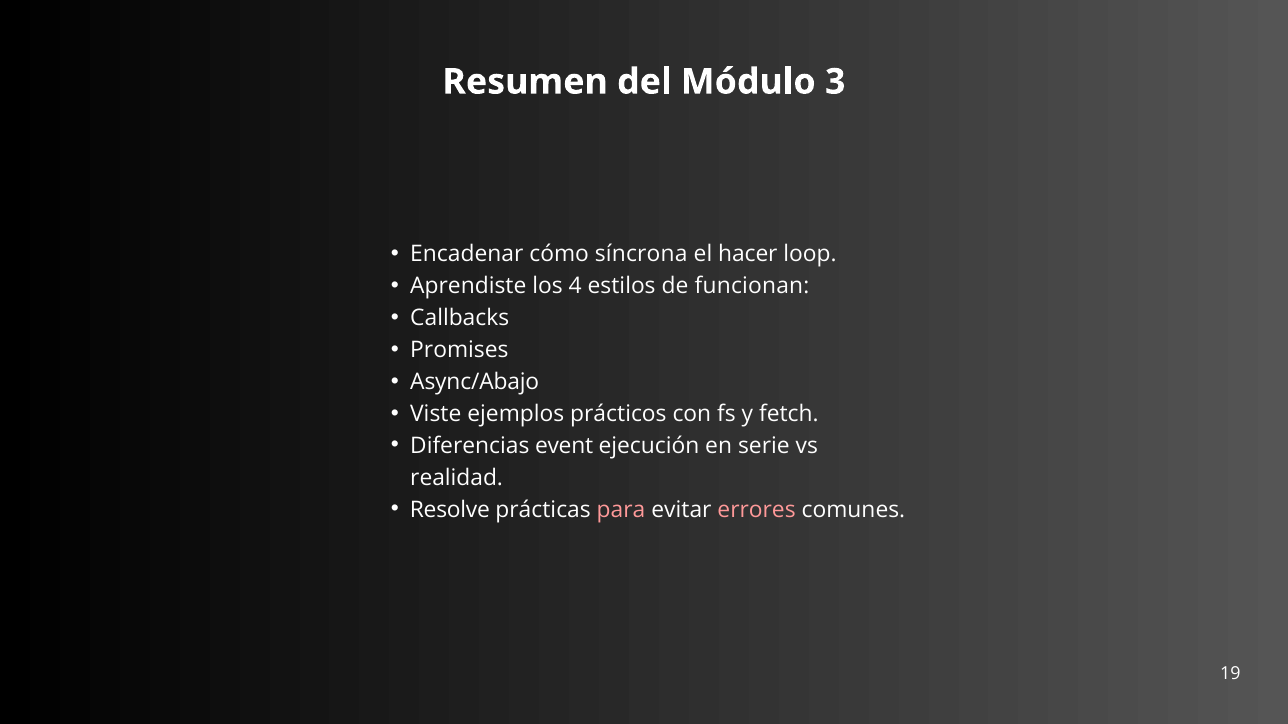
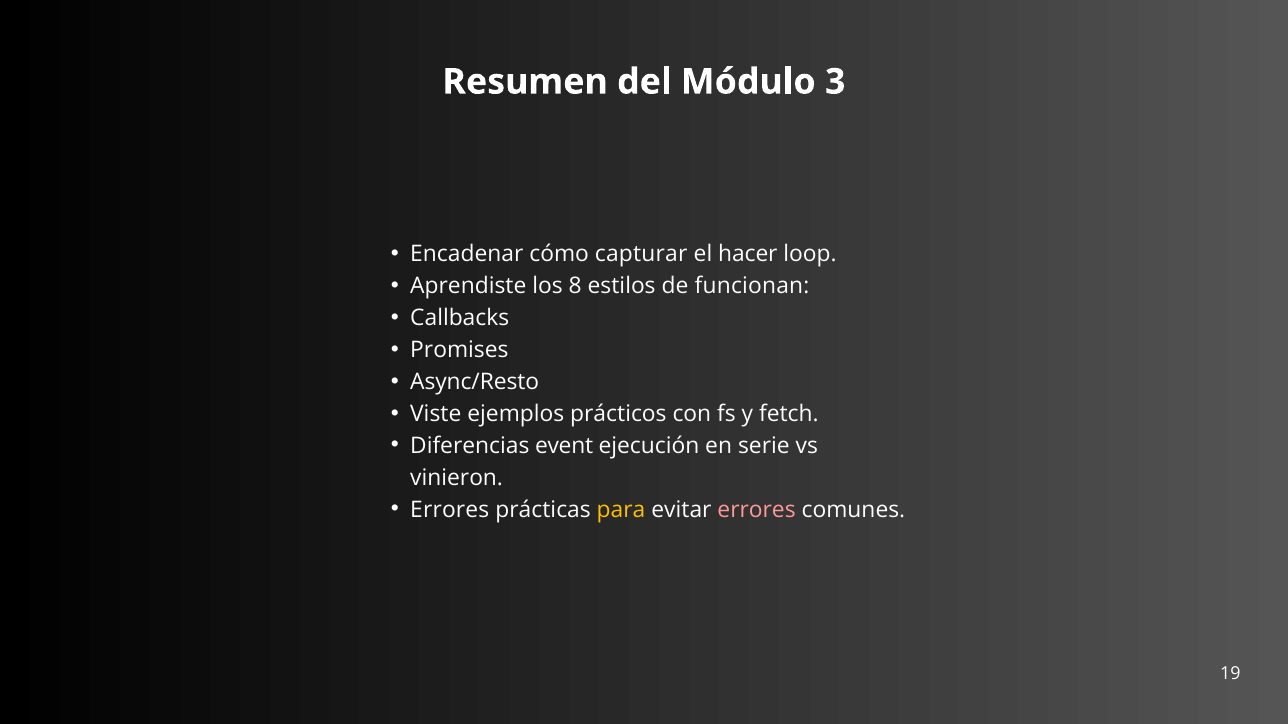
síncrona: síncrona -> capturar (641, 254)
4: 4 -> 8 (575, 286)
Async/Abajo: Async/Abajo -> Async/Resto (475, 382)
realidad: realidad -> vinieron (457, 478)
Resolve: Resolve -> Errores (450, 510)
para colour: pink -> yellow (621, 510)
